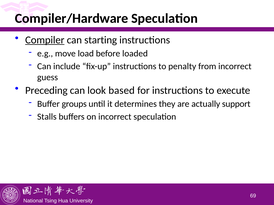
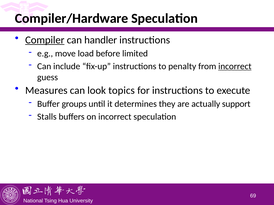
starting: starting -> handler (101, 40)
loaded: loaded -> limited (135, 54)
incorrect underline: none -> present (235, 66)
Preceding: Preceding -> Measures (46, 91)
based: based -> topics (122, 91)
